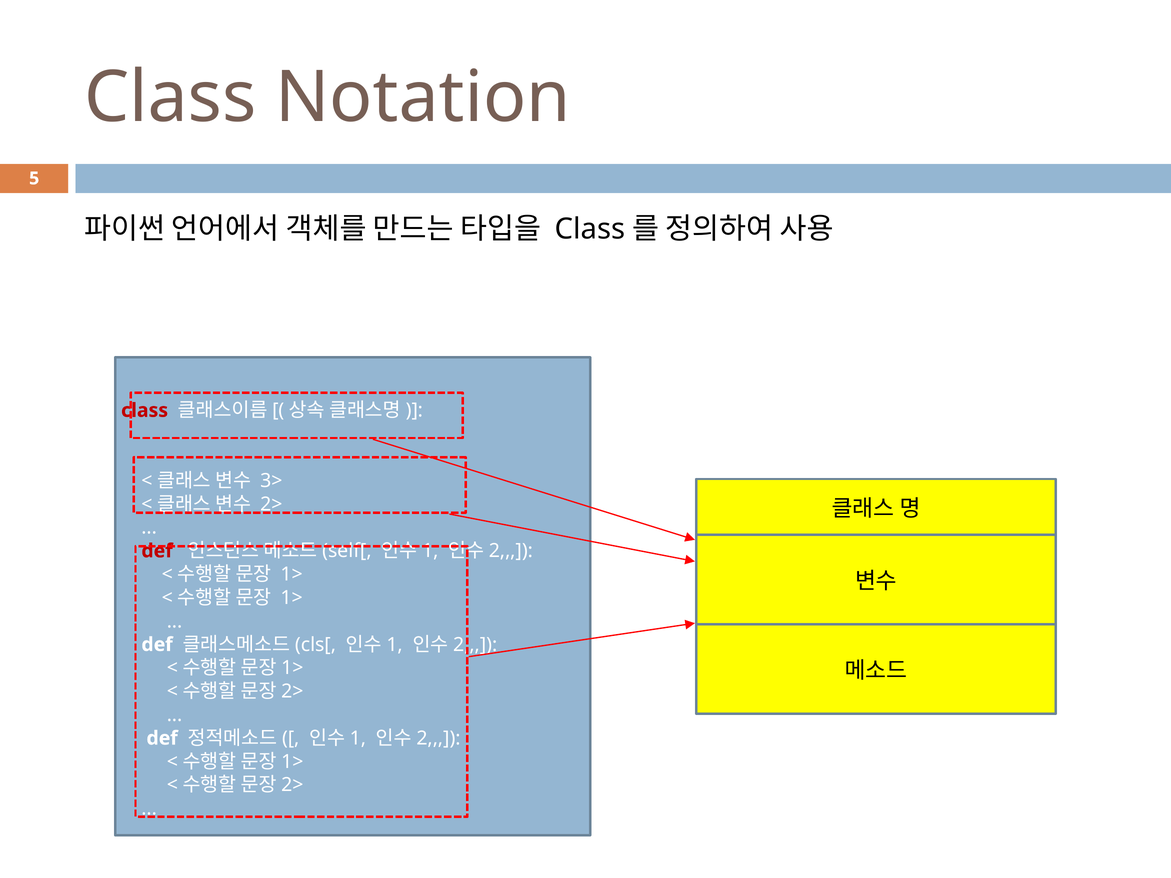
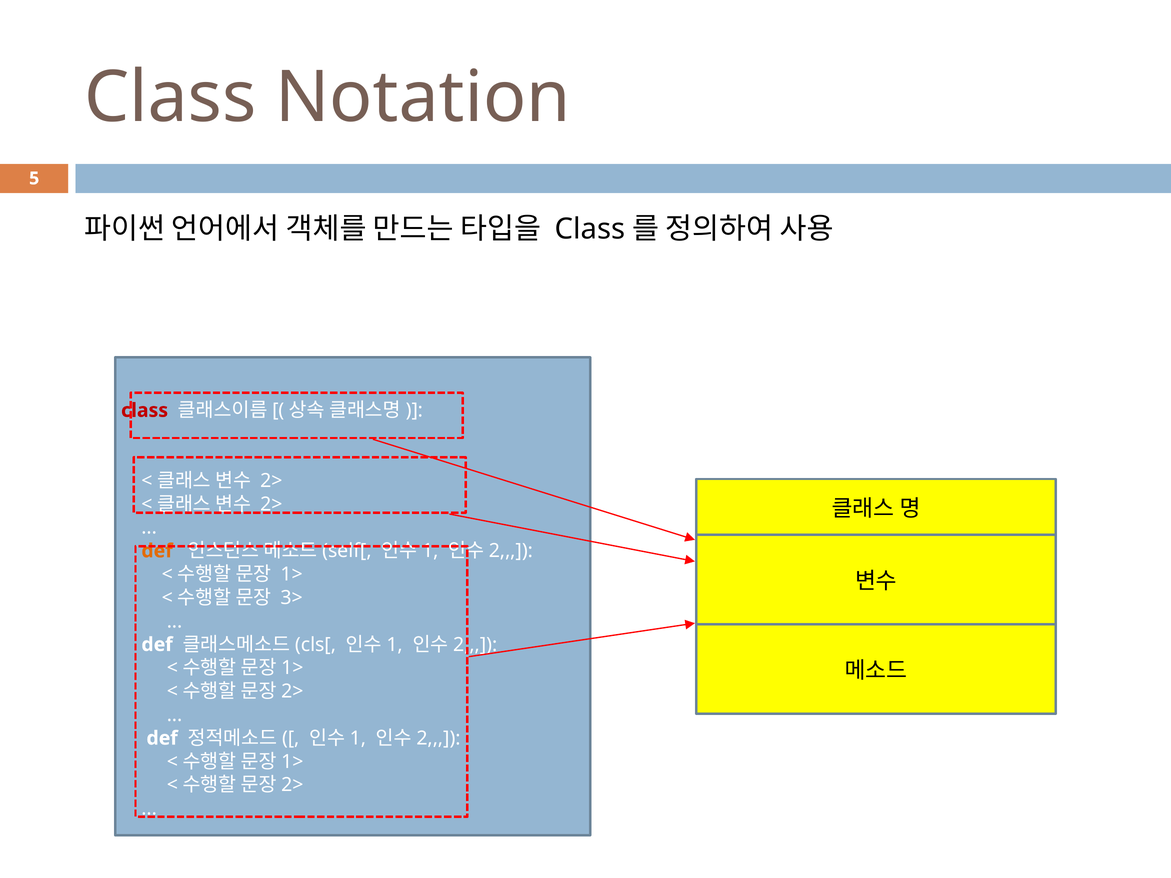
3>: 3> -> 2> (271, 481)
def colour: red -> orange (157, 551)
1>: 1> -> 3> (292, 598)
